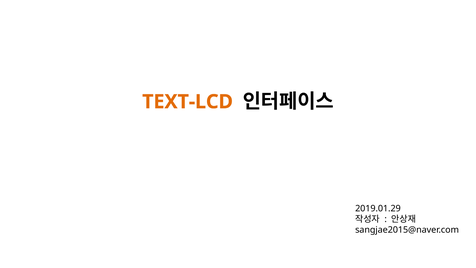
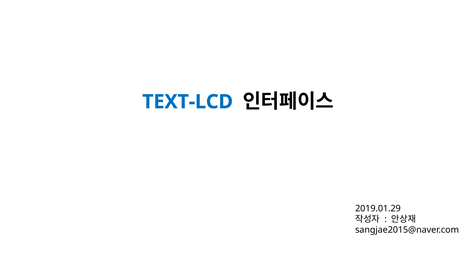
TEXT-LCD colour: orange -> blue (188, 102)
